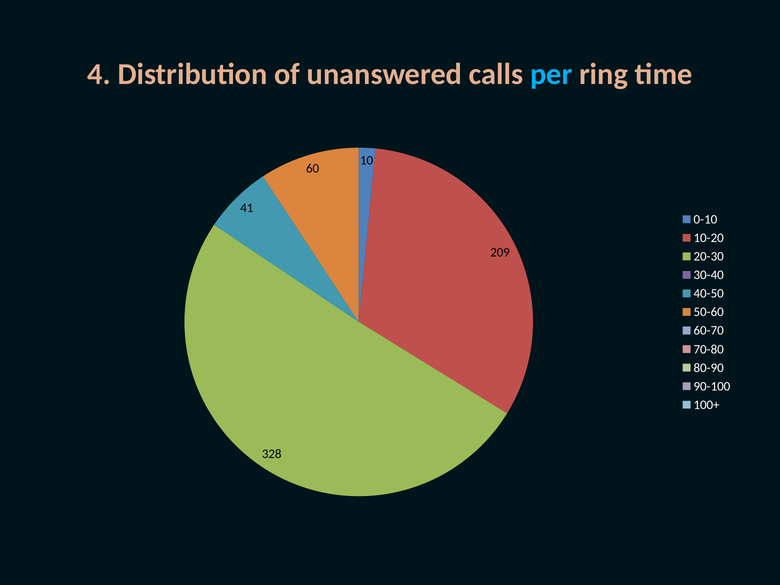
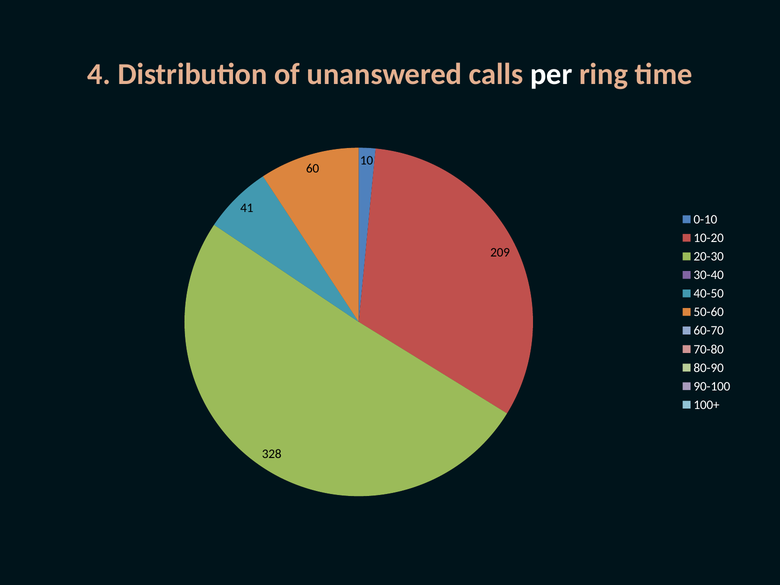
per colour: light blue -> white (551, 74)
